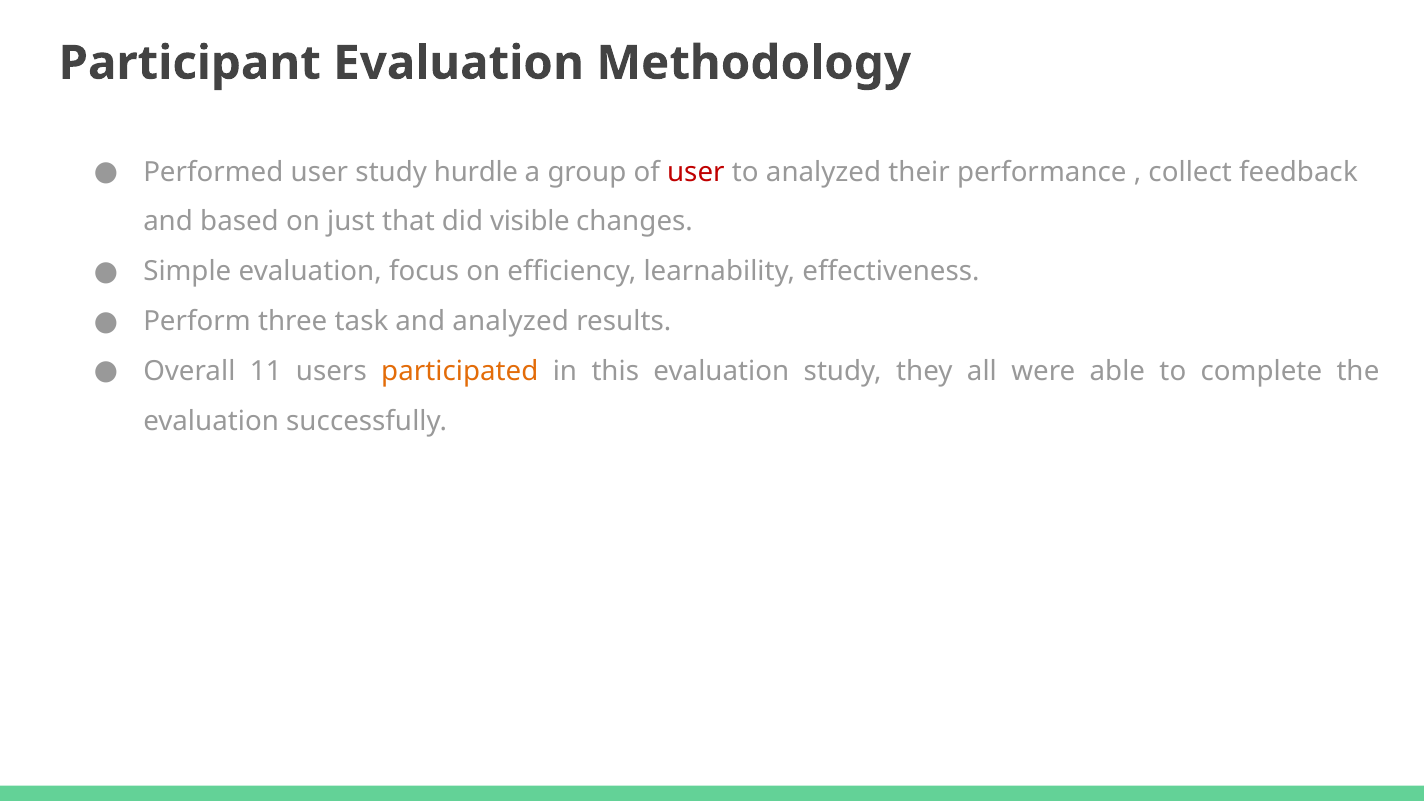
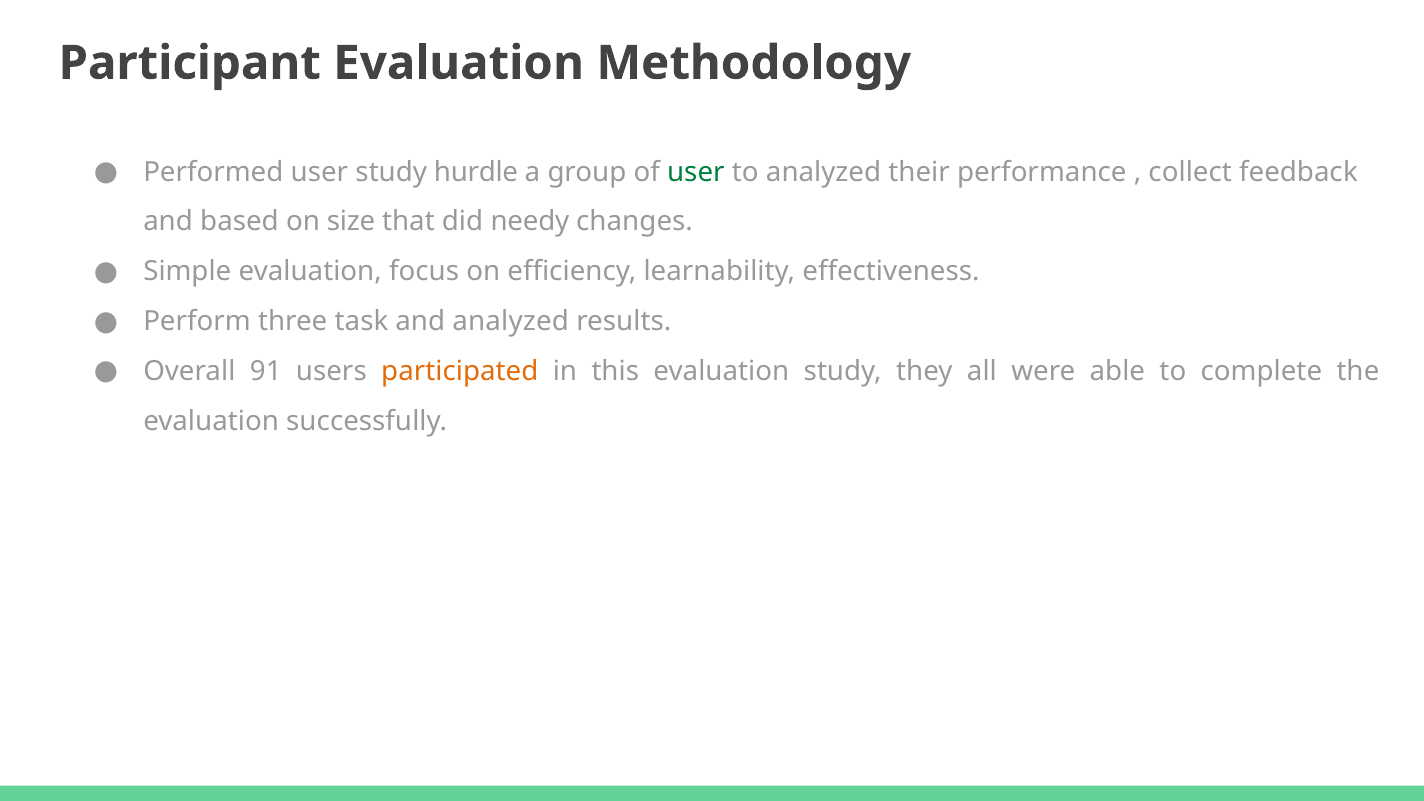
user colour: red -> green (696, 172)
just: just -> size (351, 222)
visible: visible -> needy (530, 222)
11: 11 -> 91 (266, 371)
